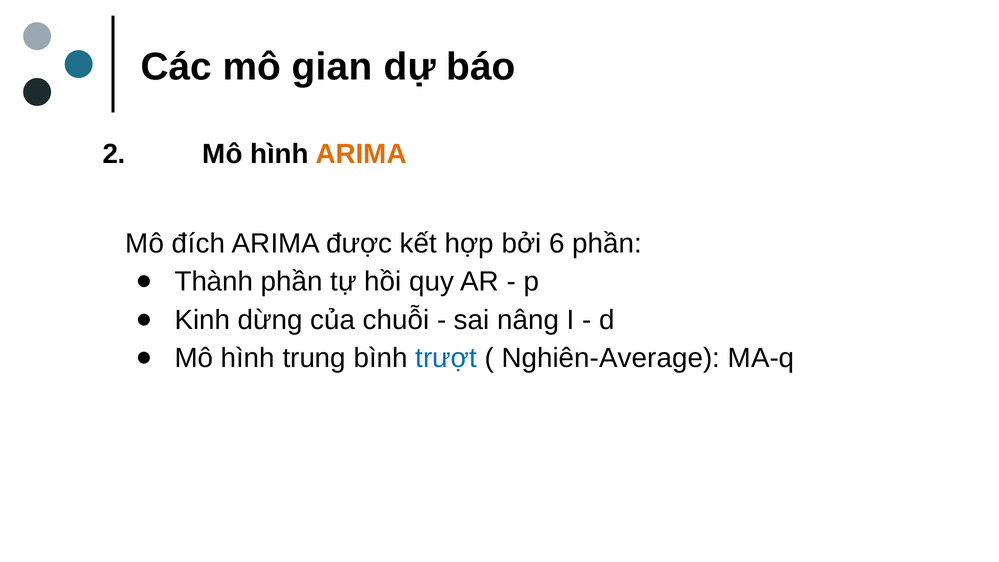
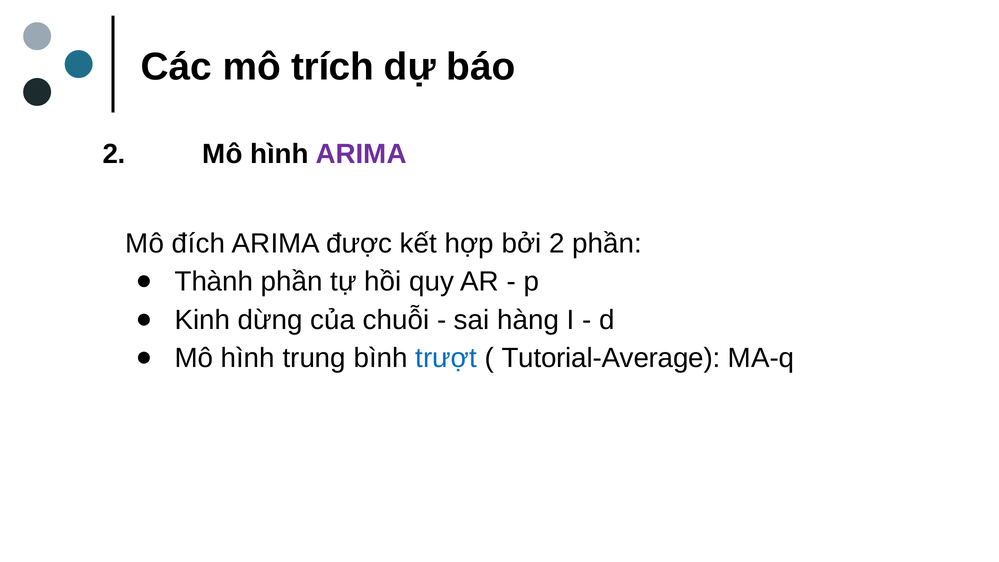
gian: gian -> trích (333, 67)
ARIMA colour: orange -> purple (361, 154)
bởi 6: 6 -> 2 (557, 243)
nâng: nâng -> hàng (528, 320)
Nghiên-Average: Nghiên-Average -> Tutorial-Average (611, 358)
